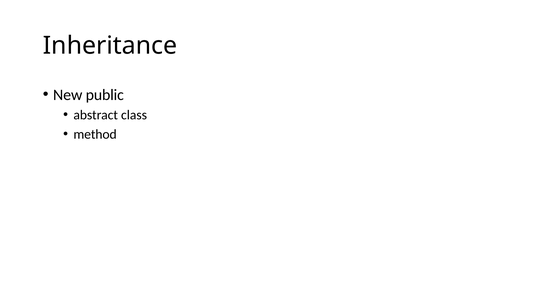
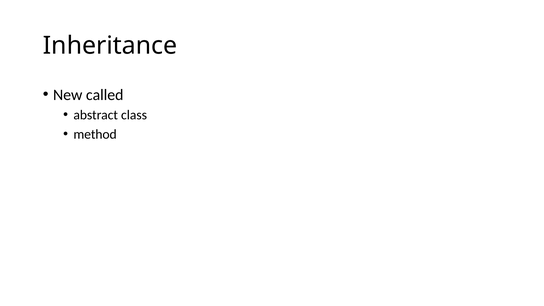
public: public -> called (105, 95)
